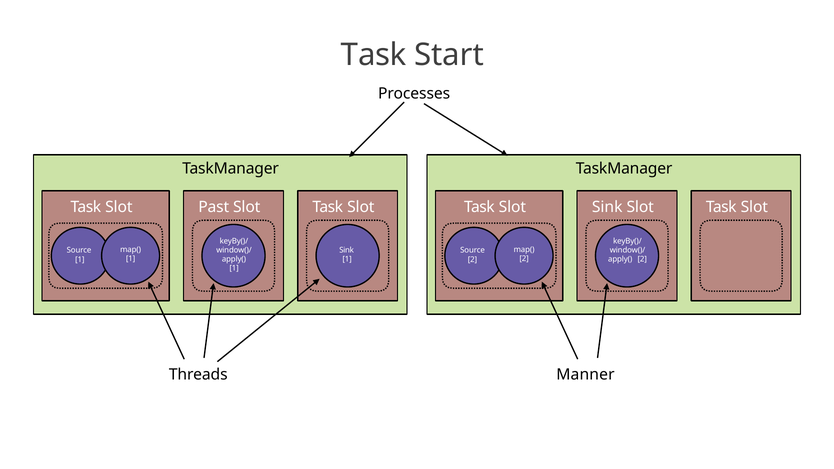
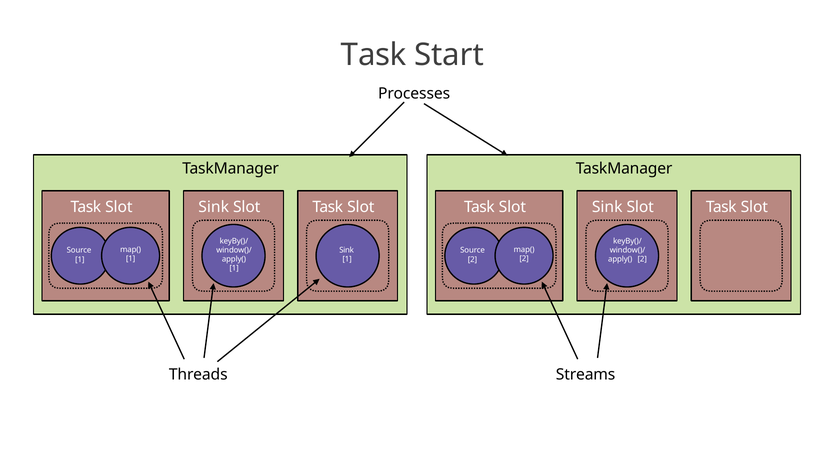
Past: Past -> Sink (214, 207)
Manner: Manner -> Streams (586, 375)
